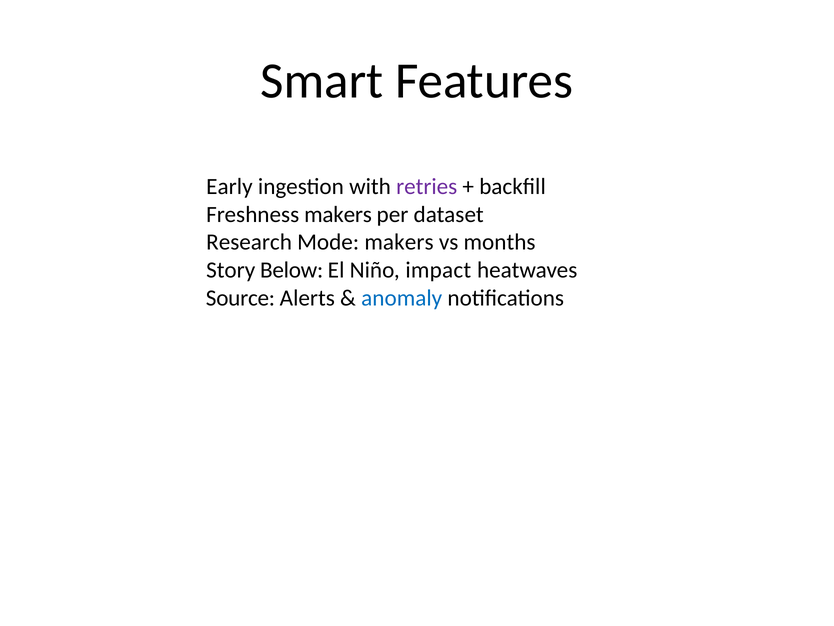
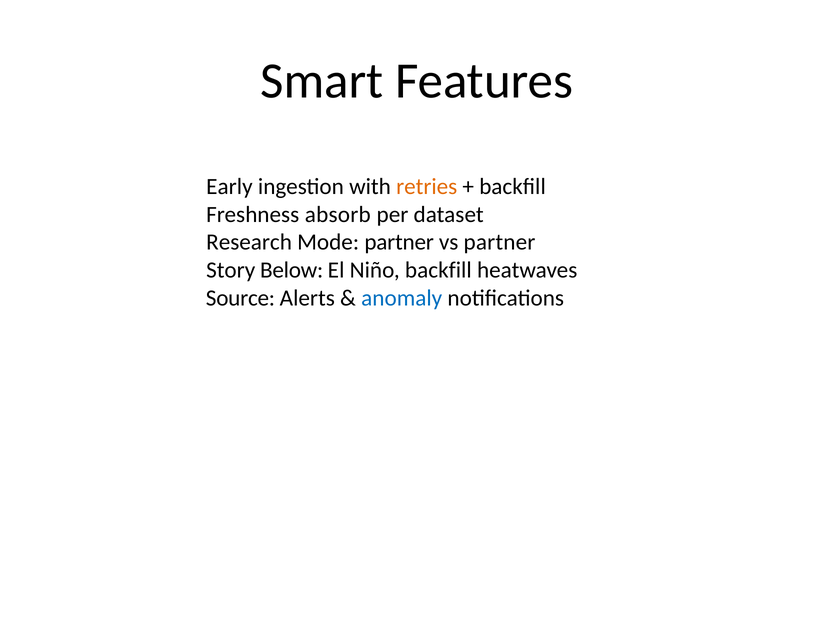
retries colour: purple -> orange (427, 186)
Freshness makers: makers -> absorb (338, 214)
Mode makers: makers -> partner (399, 242)
vs months: months -> partner (499, 242)
Niño impact: impact -> backfill (438, 270)
